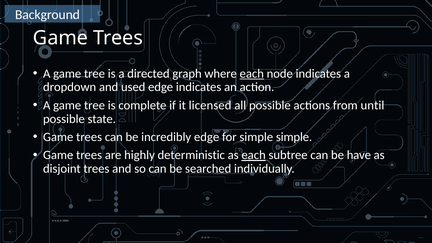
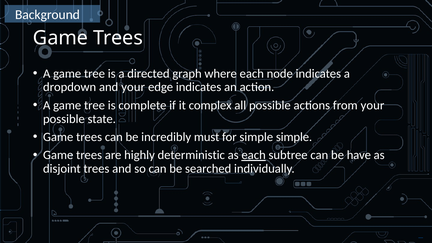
each underline: present -> none (252, 74)
and used: used -> your (133, 87)
licensed: licensed -> complex (210, 105)
from until: until -> your (373, 105)
incredibly edge: edge -> must (207, 137)
